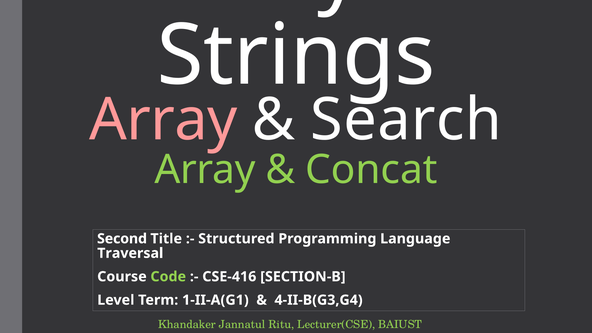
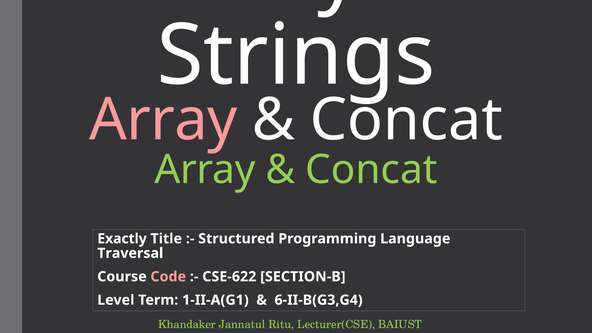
Search: Search -> Concat (406, 120)
Second: Second -> Exactly (122, 239)
Code colour: light green -> pink (168, 277)
CSE-416: CSE-416 -> CSE-622 (229, 277)
4-II-B(G3,G4: 4-II-B(G3,G4 -> 6-II-B(G3,G4 (319, 300)
